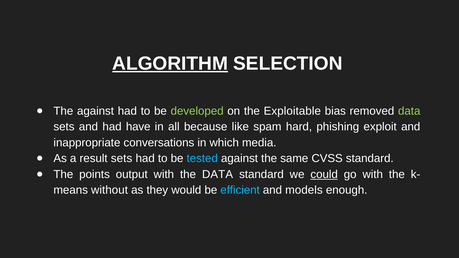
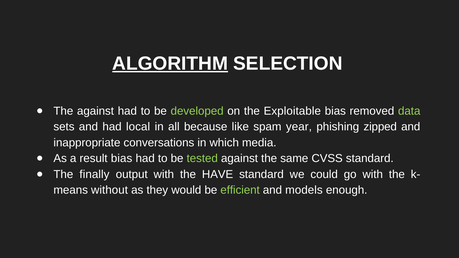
have: have -> local (138, 127)
hard: hard -> year (299, 127)
exploit: exploit -> zipped (380, 127)
result sets: sets -> bias (122, 159)
tested colour: light blue -> light green (202, 159)
points: points -> finally (94, 174)
the DATA: DATA -> HAVE (218, 174)
could underline: present -> none (324, 174)
efficient colour: light blue -> light green (240, 190)
